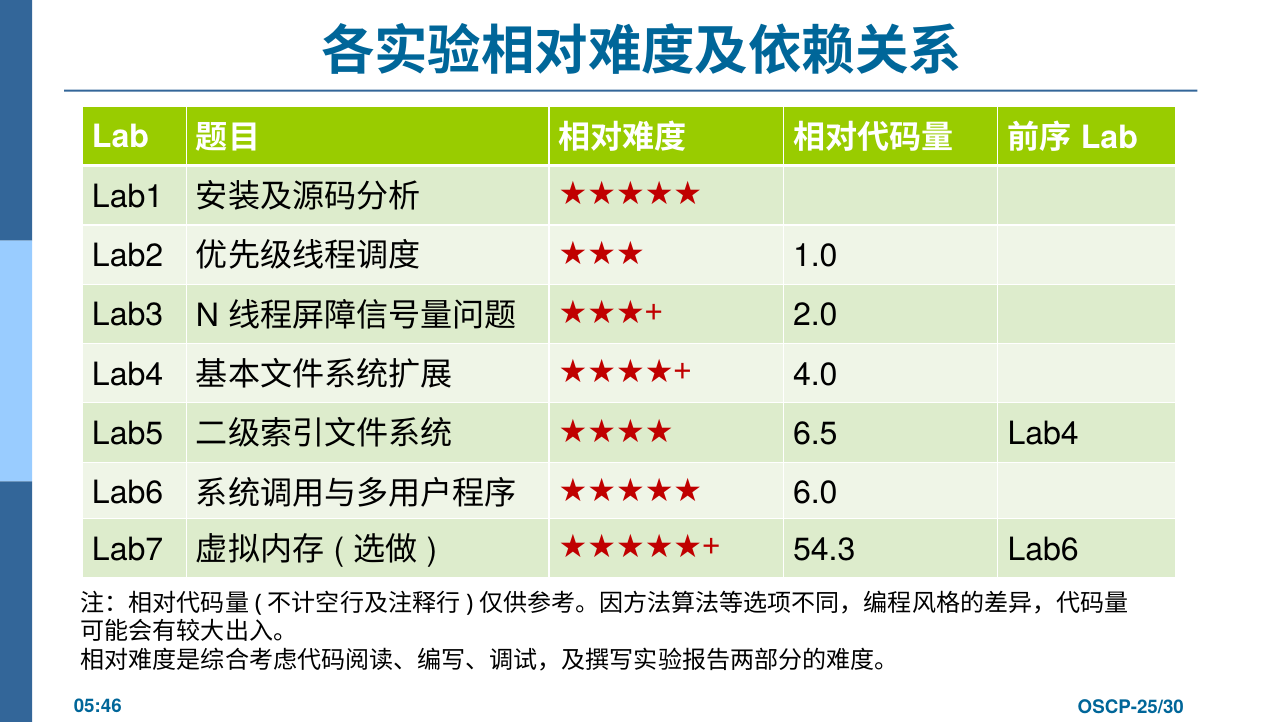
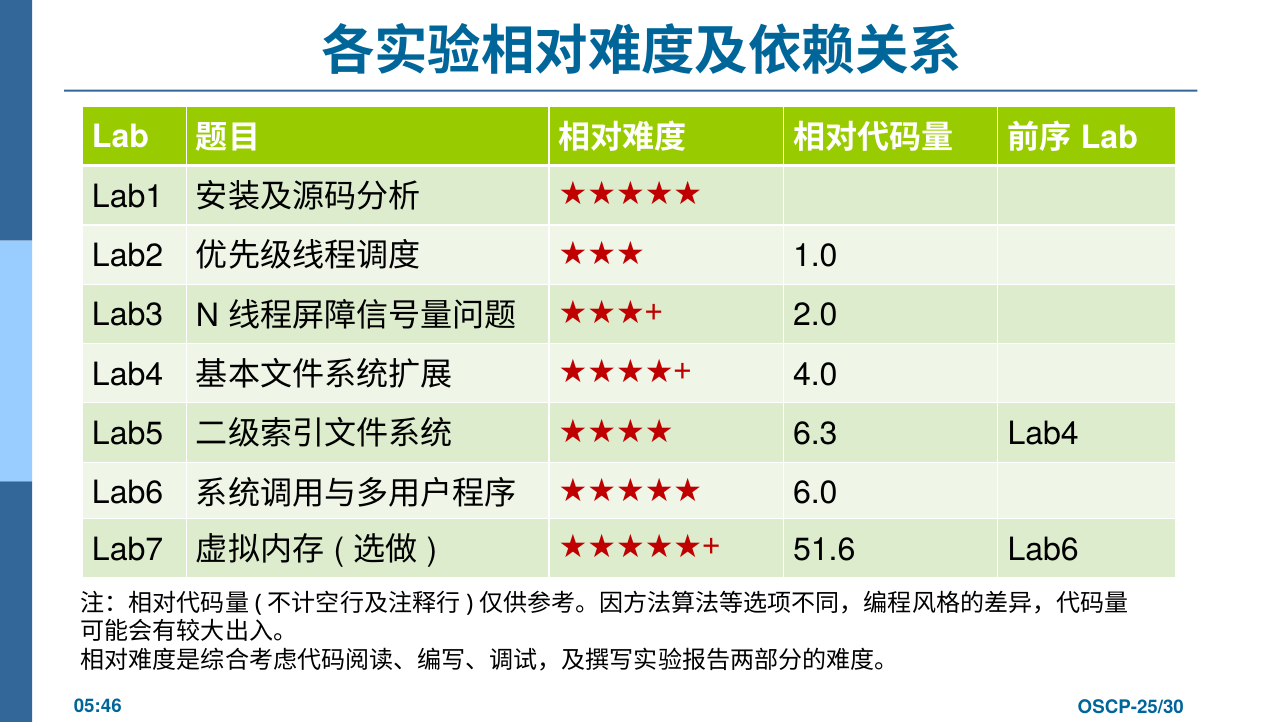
6.5: 6.5 -> 6.3 (815, 434)
54.3: 54.3 -> 51.6 (824, 549)
